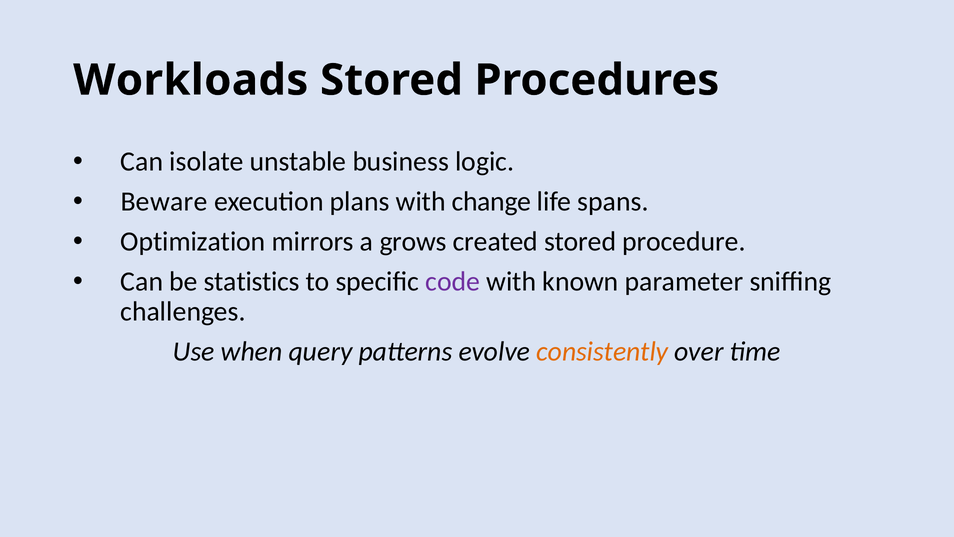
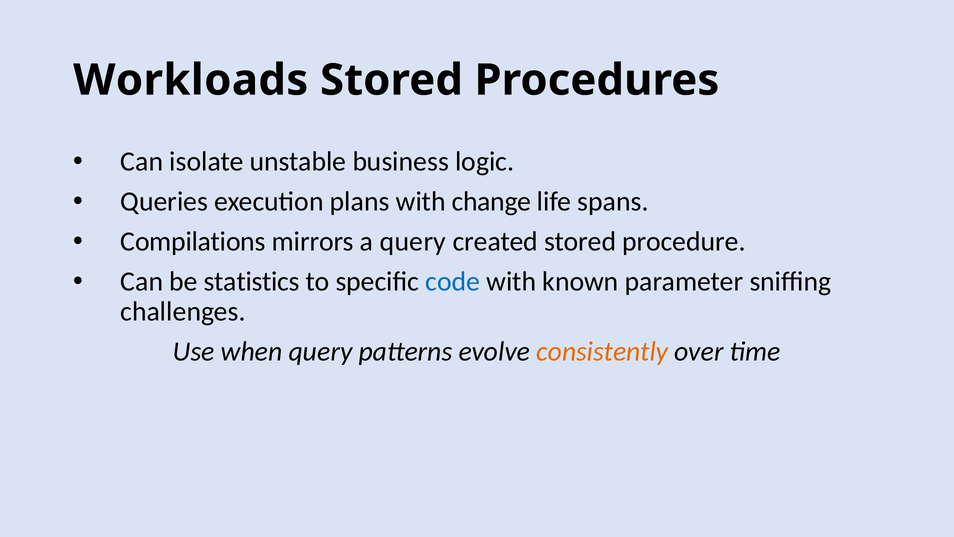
Beware: Beware -> Queries (164, 201)
Optimization: Optimization -> Compilations (193, 241)
a grows: grows -> query (413, 241)
code colour: purple -> blue (453, 281)
